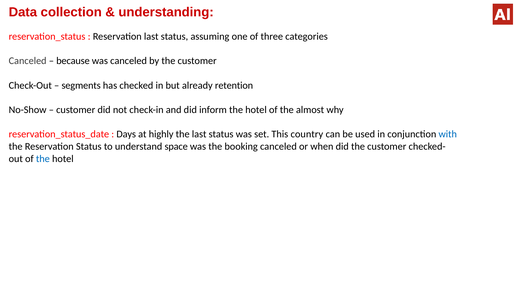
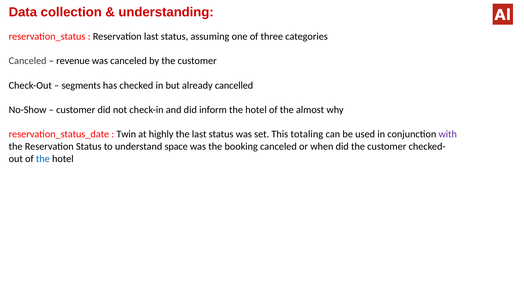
because: because -> revenue (73, 61)
retention: retention -> cancelled (234, 85)
Days: Days -> Twin (126, 134)
country: country -> totaling (307, 134)
with colour: blue -> purple (448, 134)
